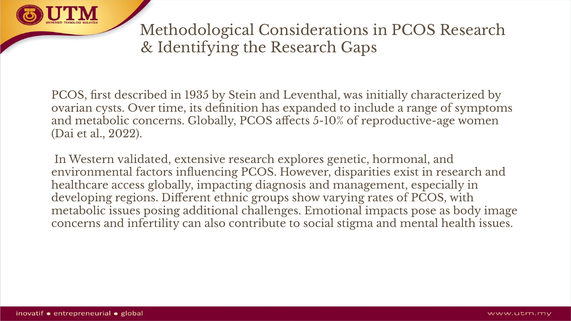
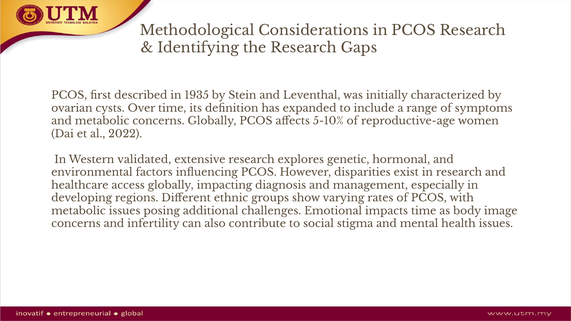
impacts pose: pose -> time (424, 211)
